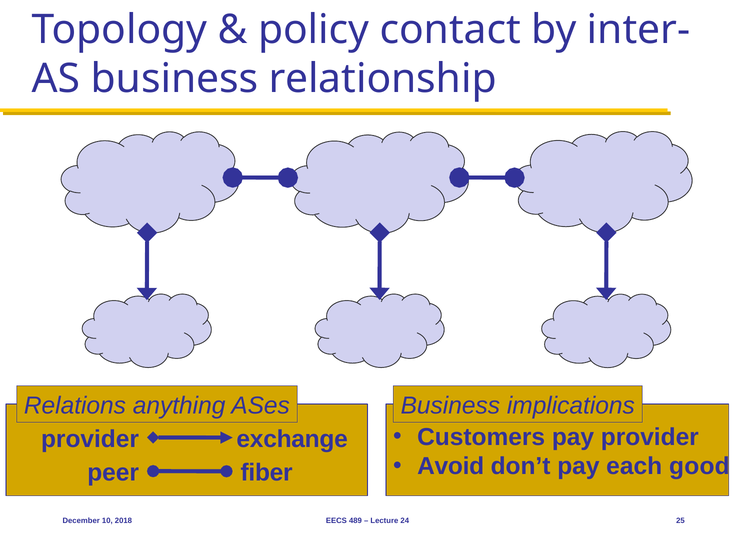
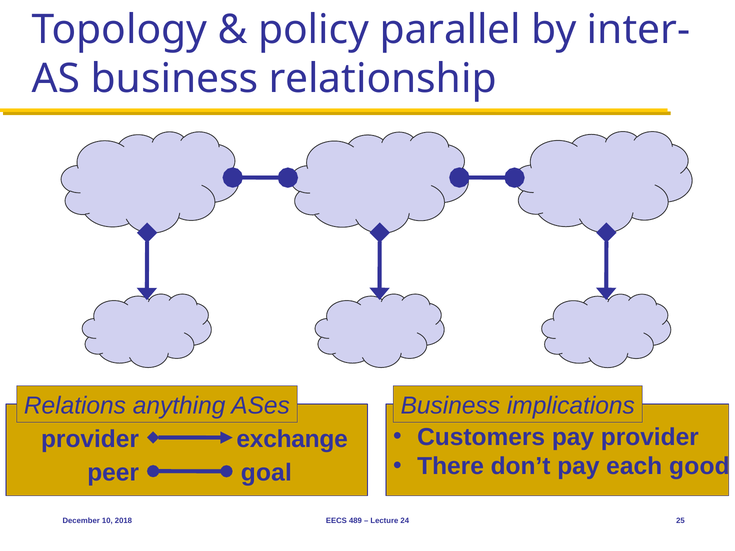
contact: contact -> parallel (450, 30)
Avoid: Avoid -> There (451, 467)
fiber: fiber -> goal (266, 473)
